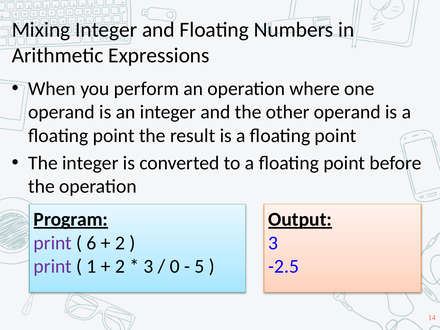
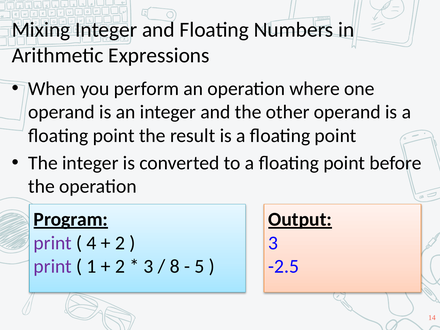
6: 6 -> 4 (92, 243)
0: 0 -> 8 (175, 266)
